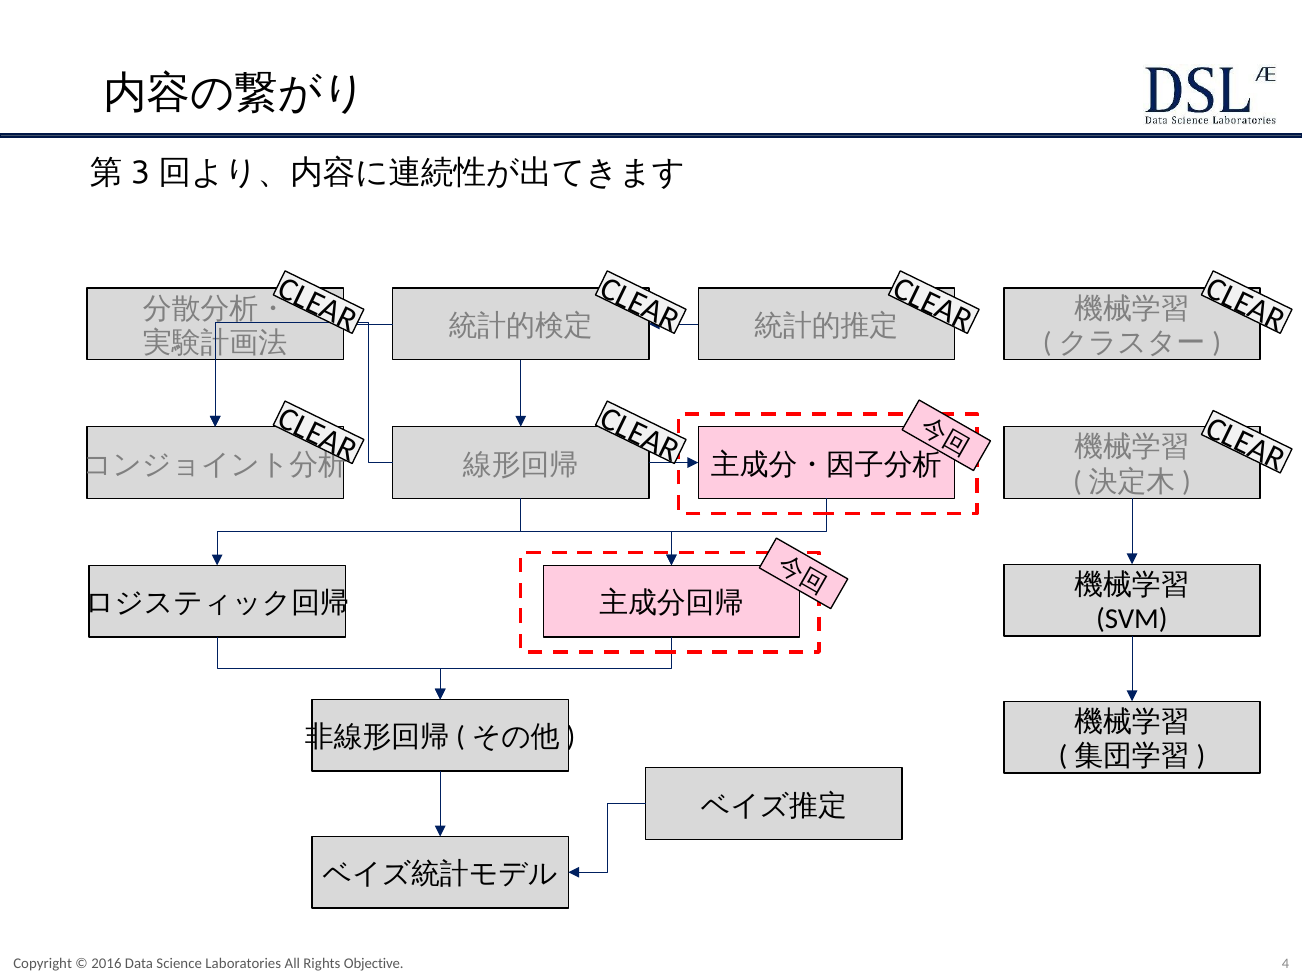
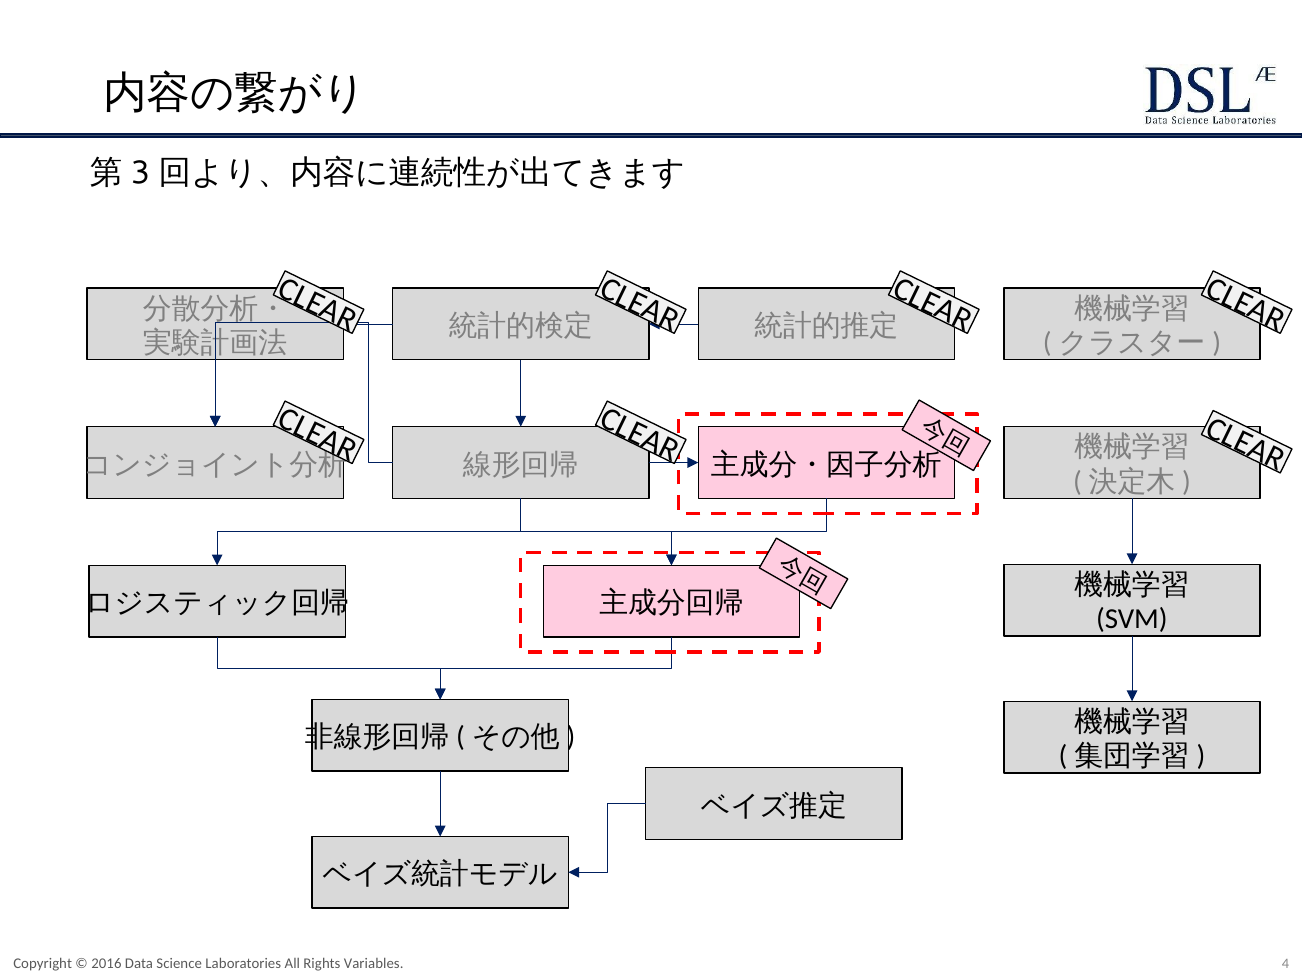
Objective: Objective -> Variables (374, 964)
